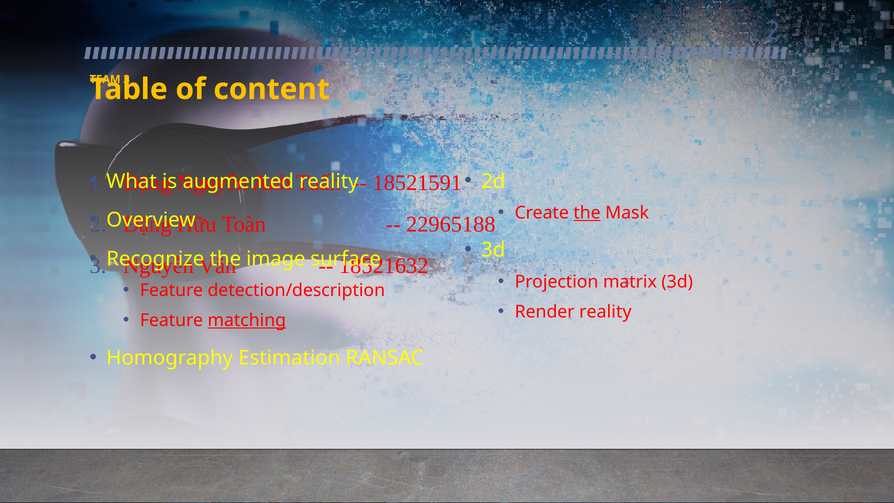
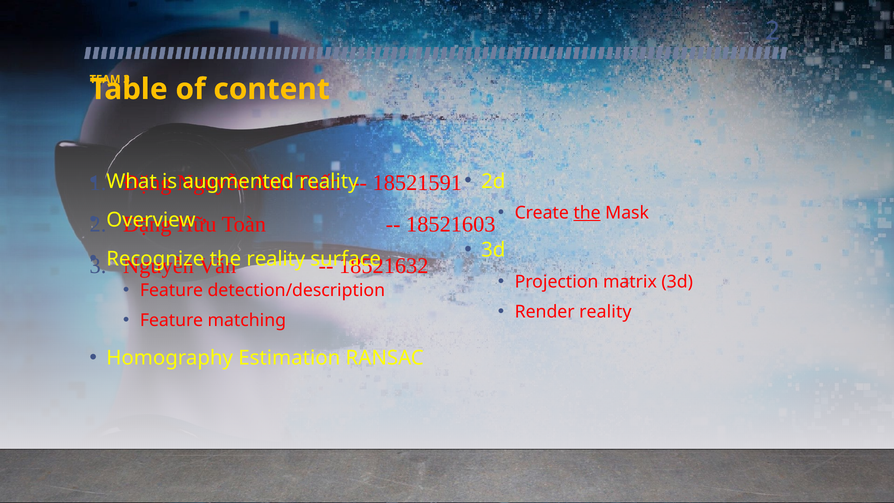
22965188: 22965188 -> 18521603 (451, 224)
image: image -> reality (276, 259)
matching underline: present -> none (247, 321)
